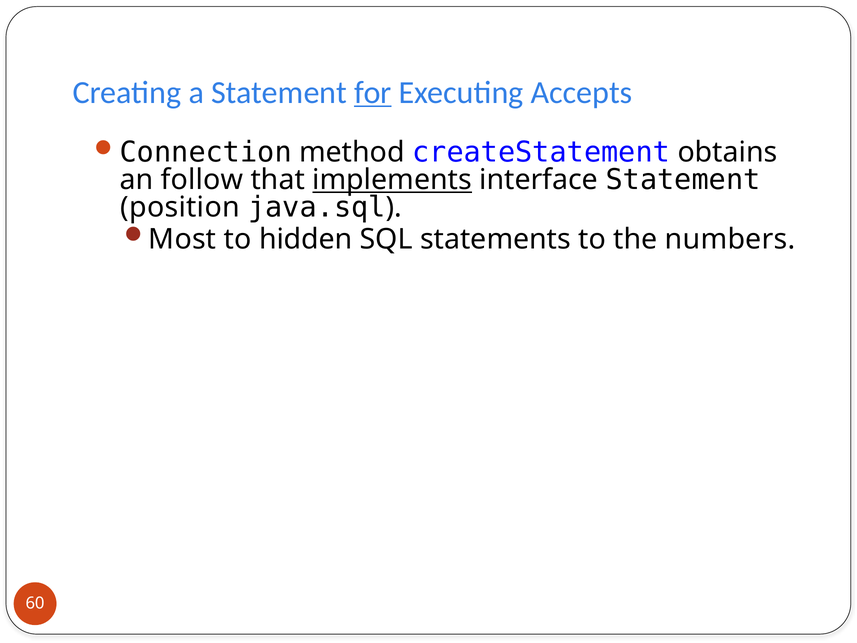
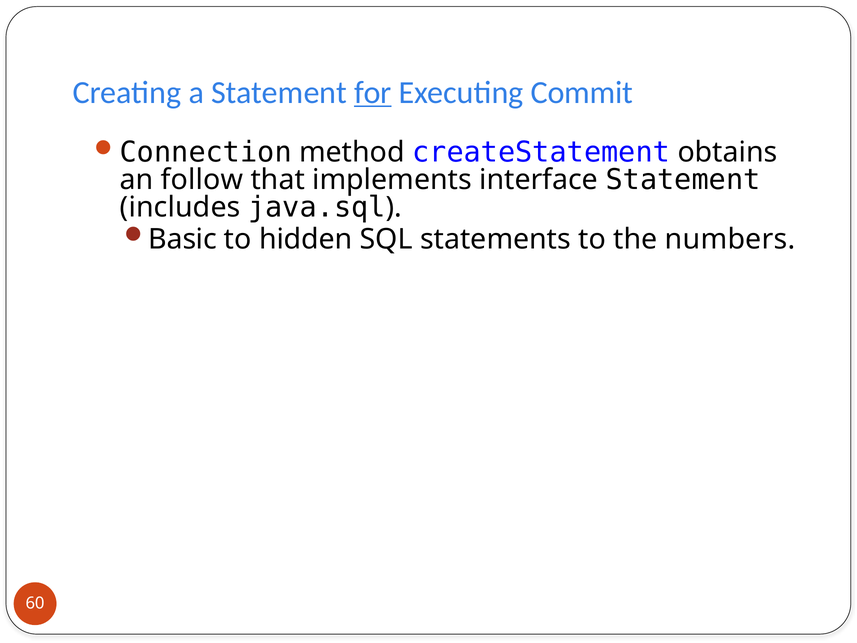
Accepts: Accepts -> Commit (582, 92)
implements underline: present -> none (392, 180)
position: position -> includes (180, 207)
Most: Most -> Basic (183, 239)
